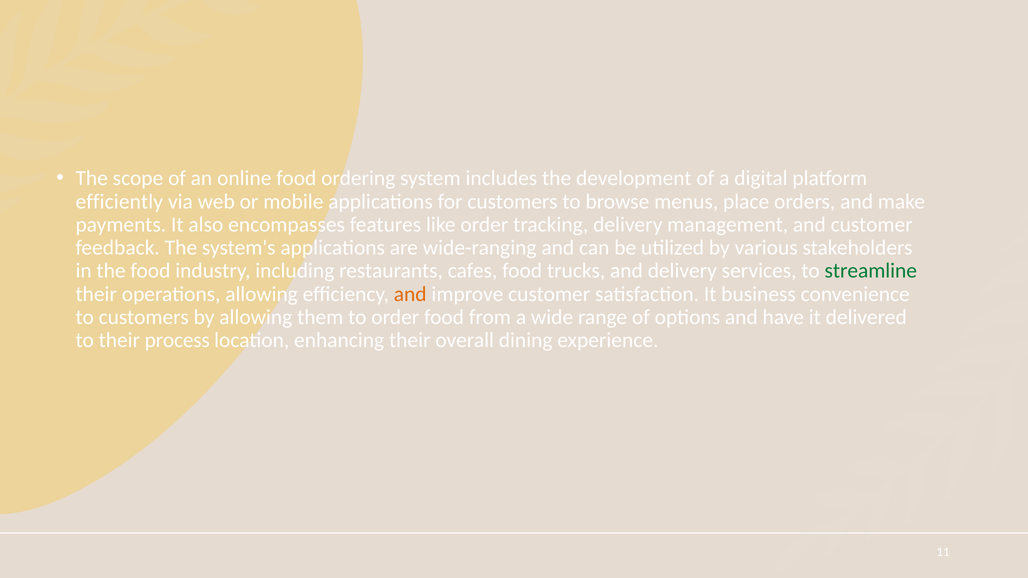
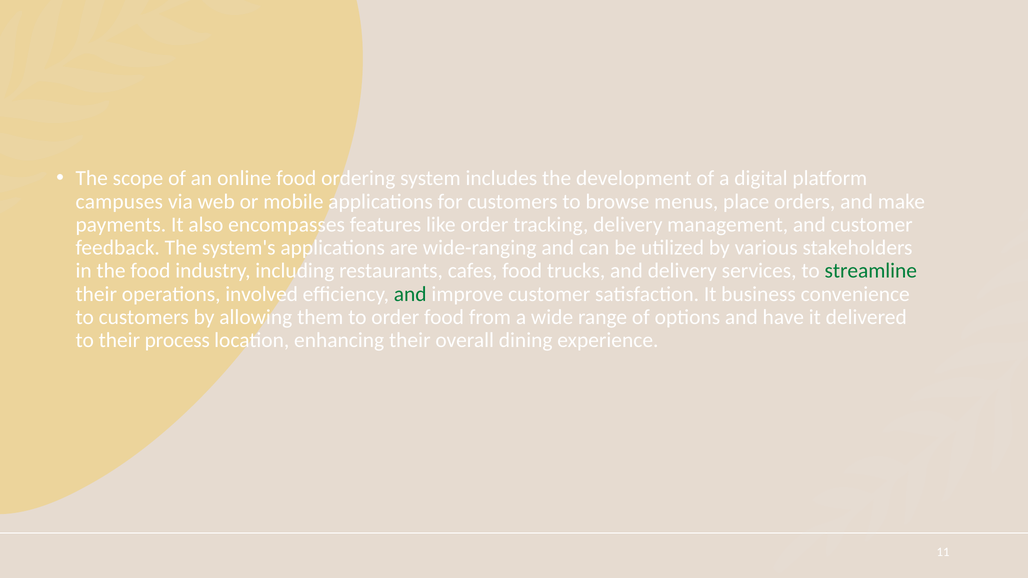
efficiently: efficiently -> campuses (119, 202)
operations allowing: allowing -> involved (262, 294)
and colour: orange -> green (410, 294)
